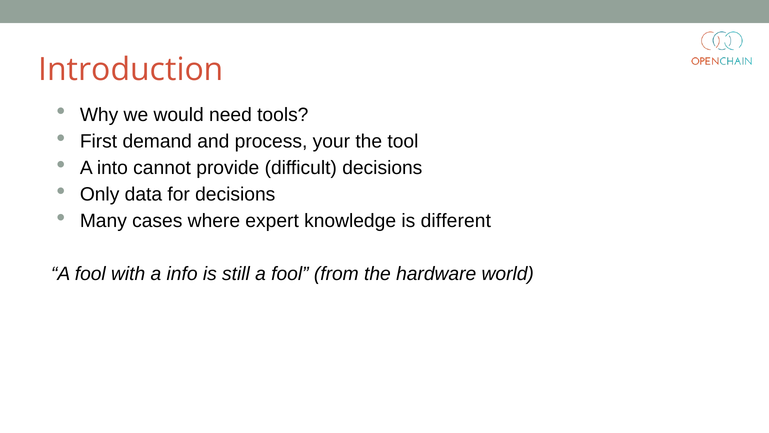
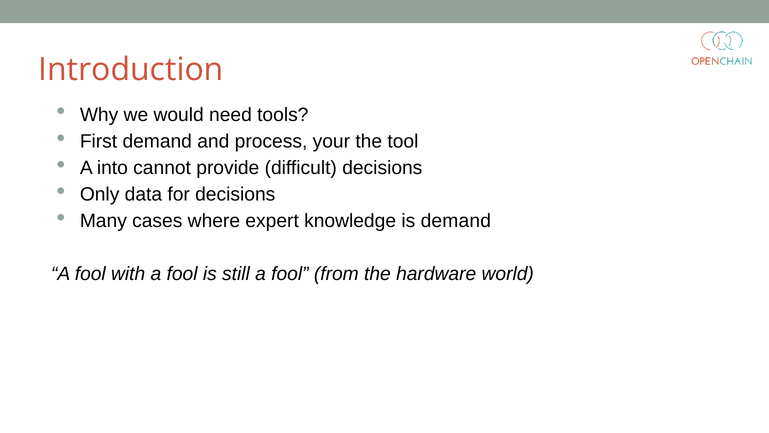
is different: different -> demand (456, 221)
with a info: info -> fool (182, 274)
